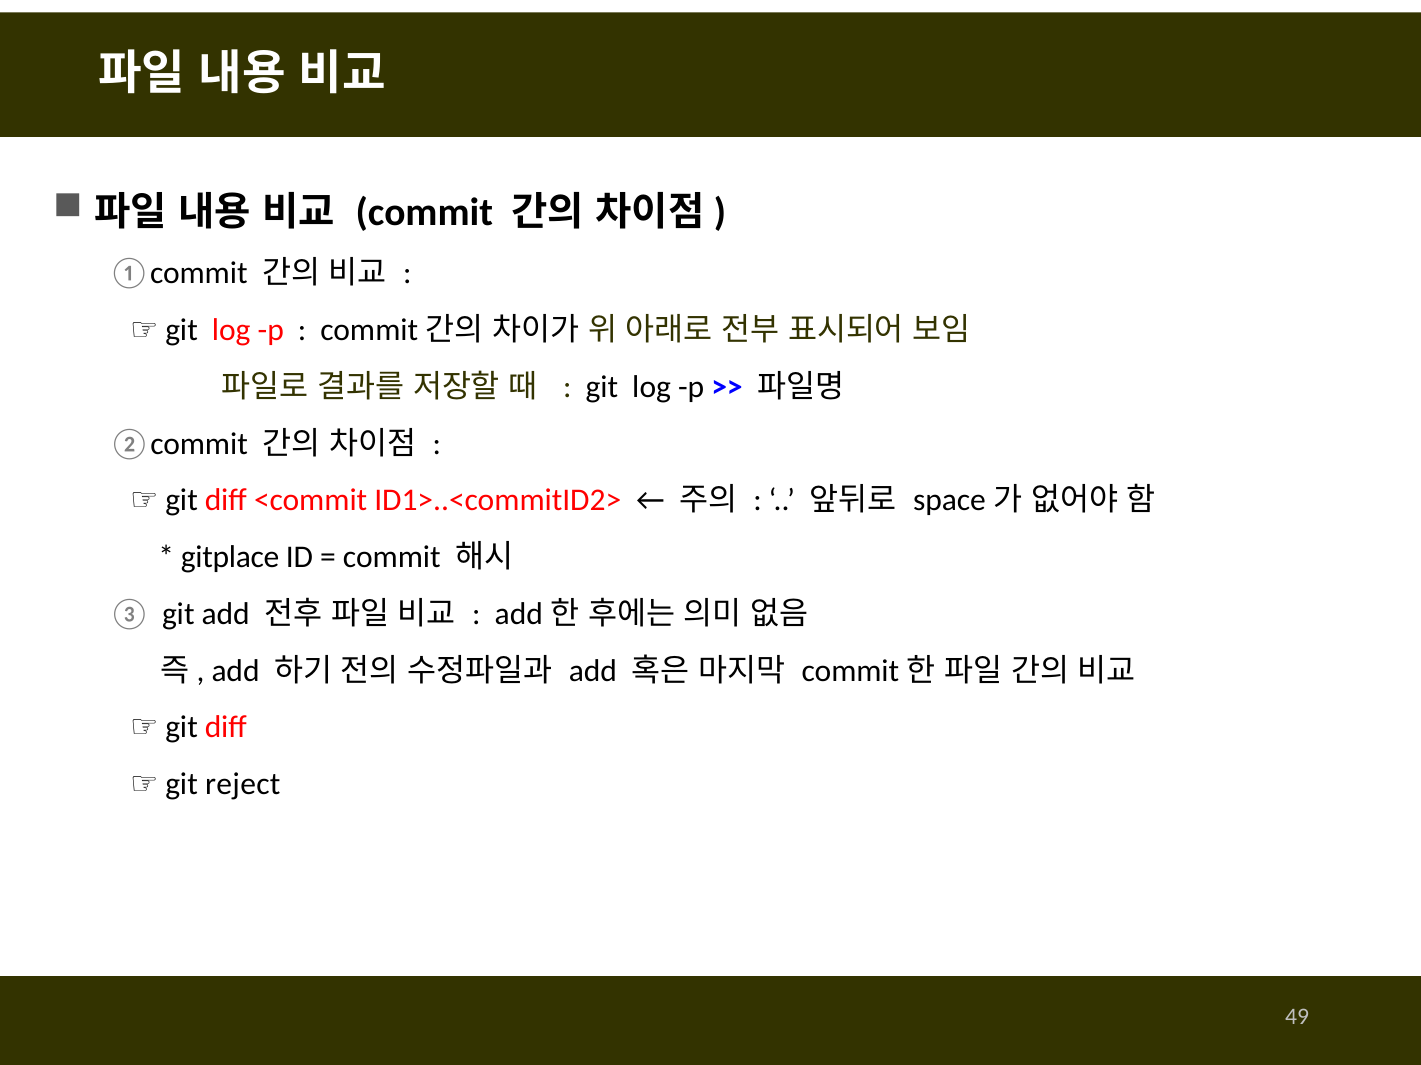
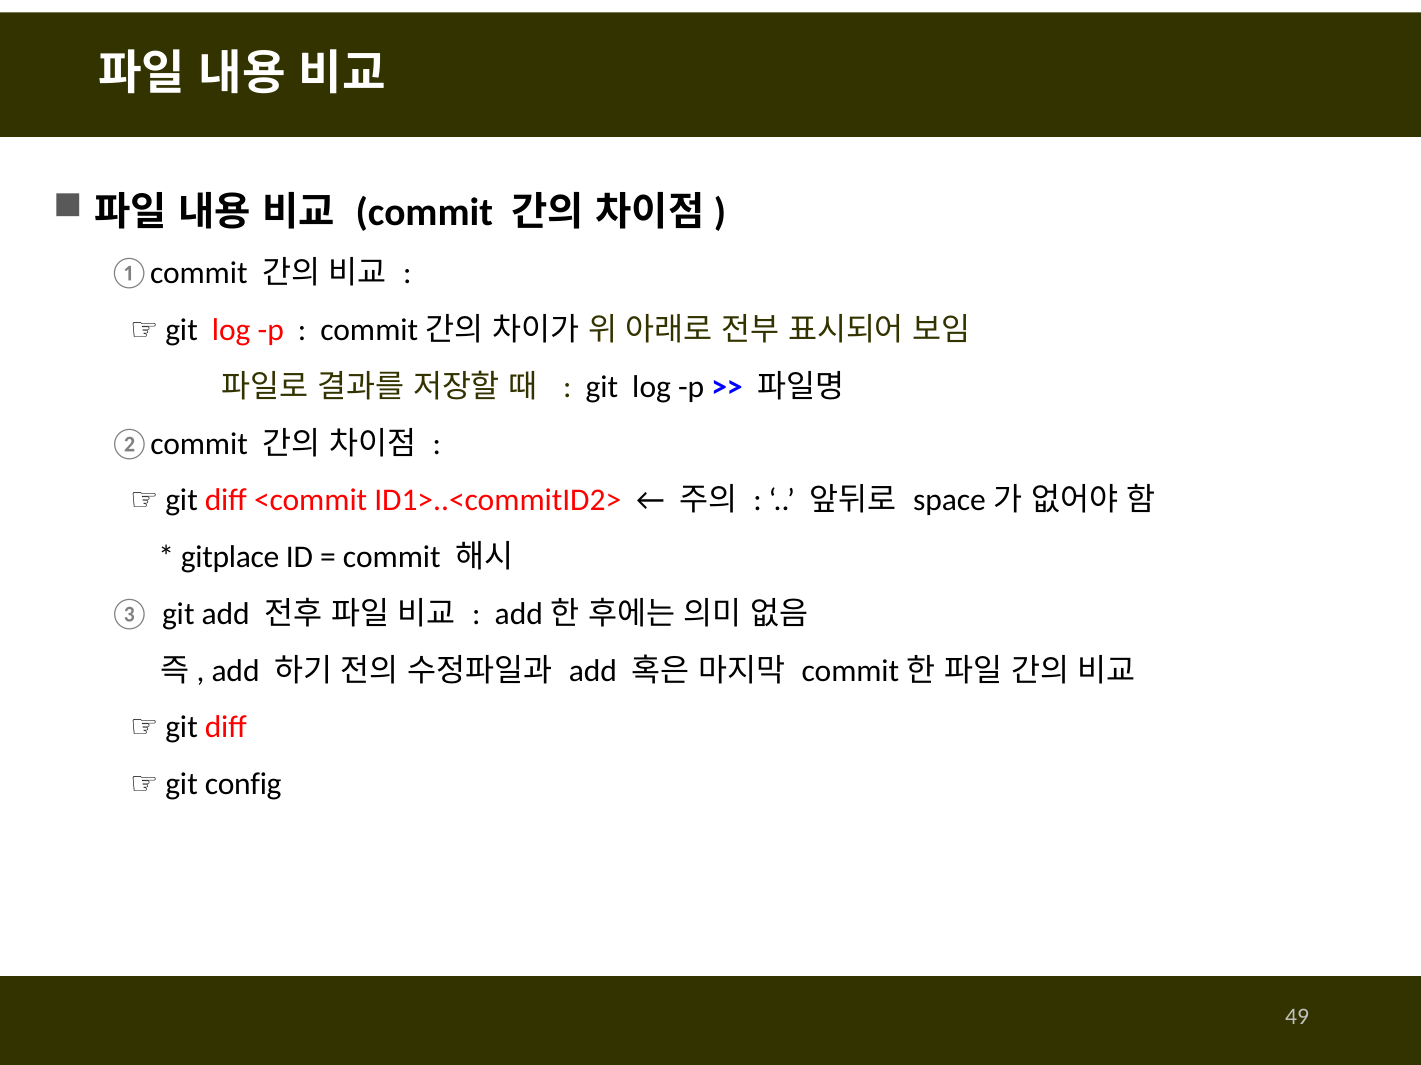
reject: reject -> config (243, 785)
